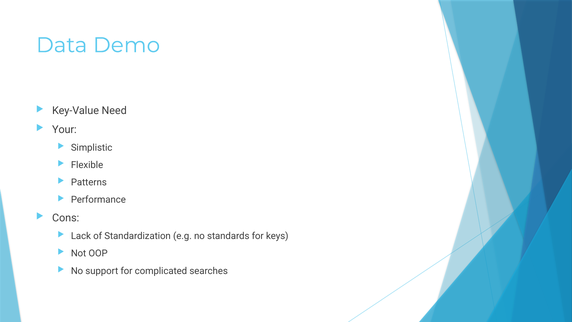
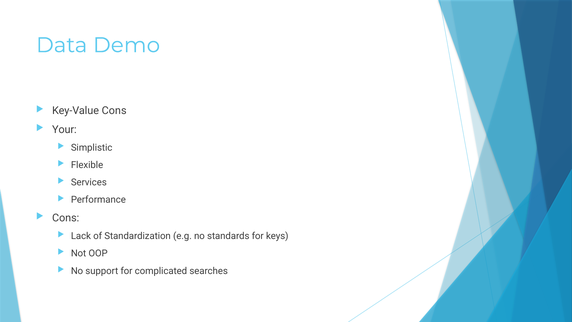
Key-Value Need: Need -> Cons (114, 111)
Patterns: Patterns -> Services (89, 182)
